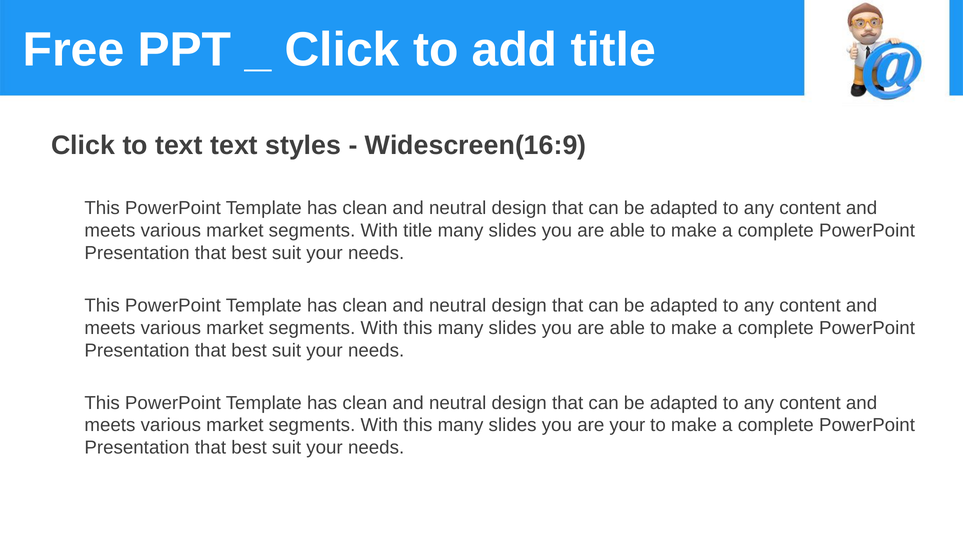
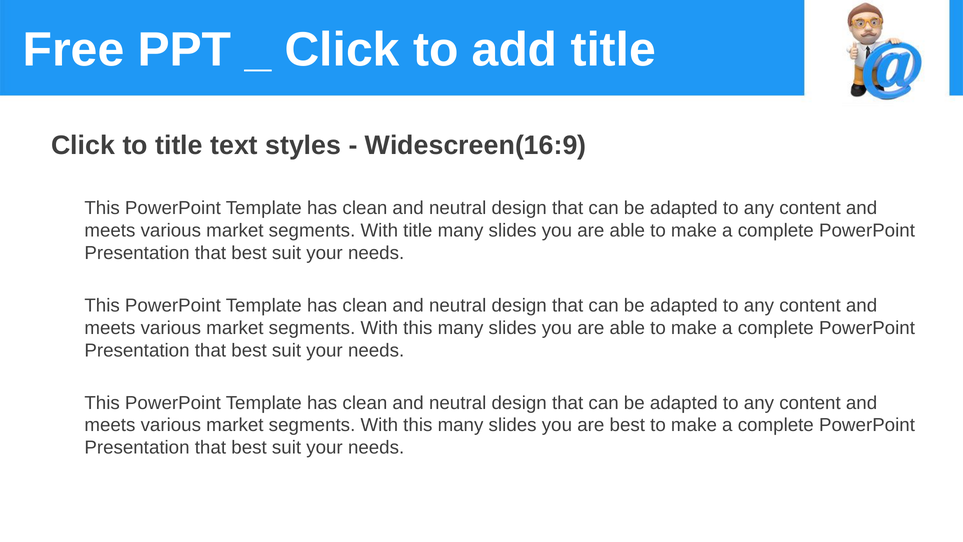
to text: text -> title (179, 145)
are your: your -> best (627, 425)
